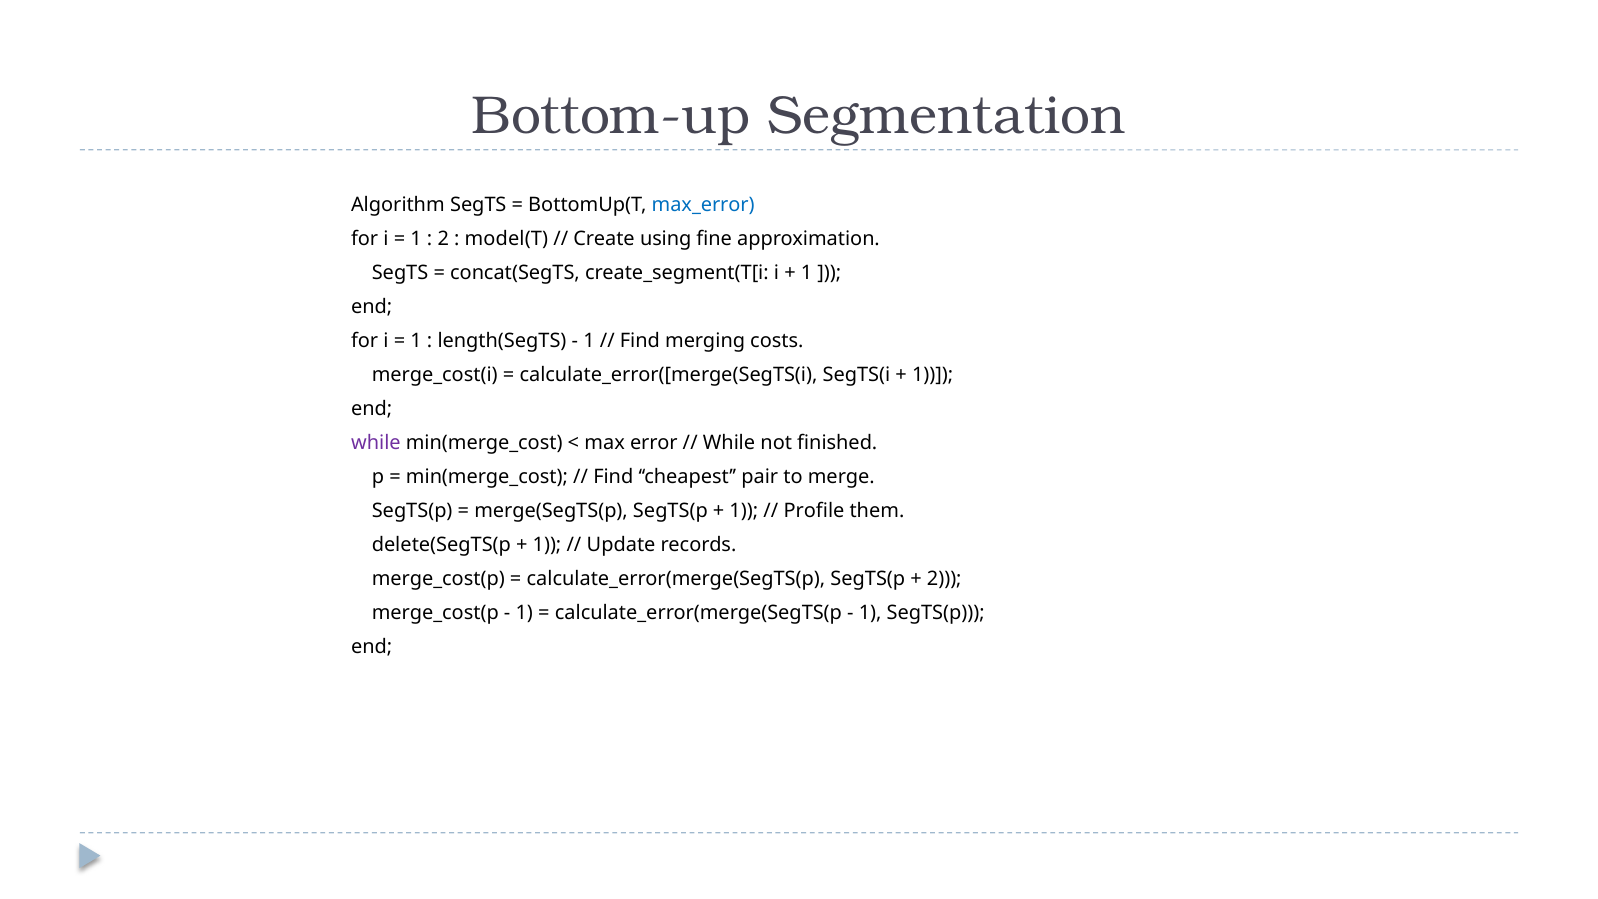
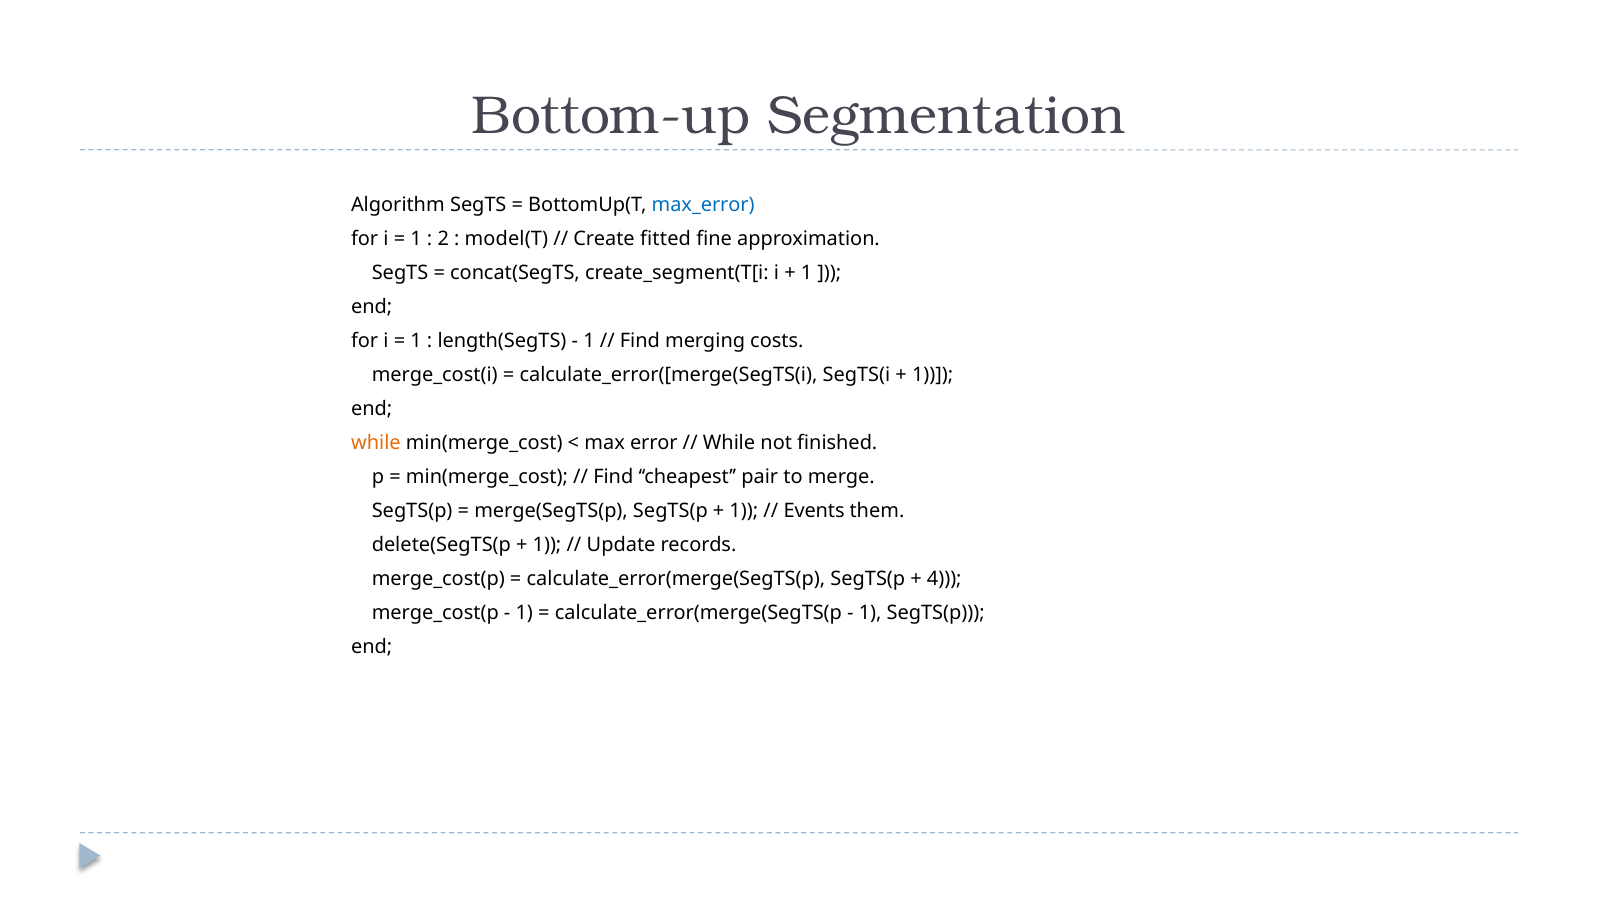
using: using -> fitted (666, 239)
while colour: purple -> orange (376, 443)
Profile: Profile -> Events (814, 510)
2: 2 -> 4 (944, 578)
